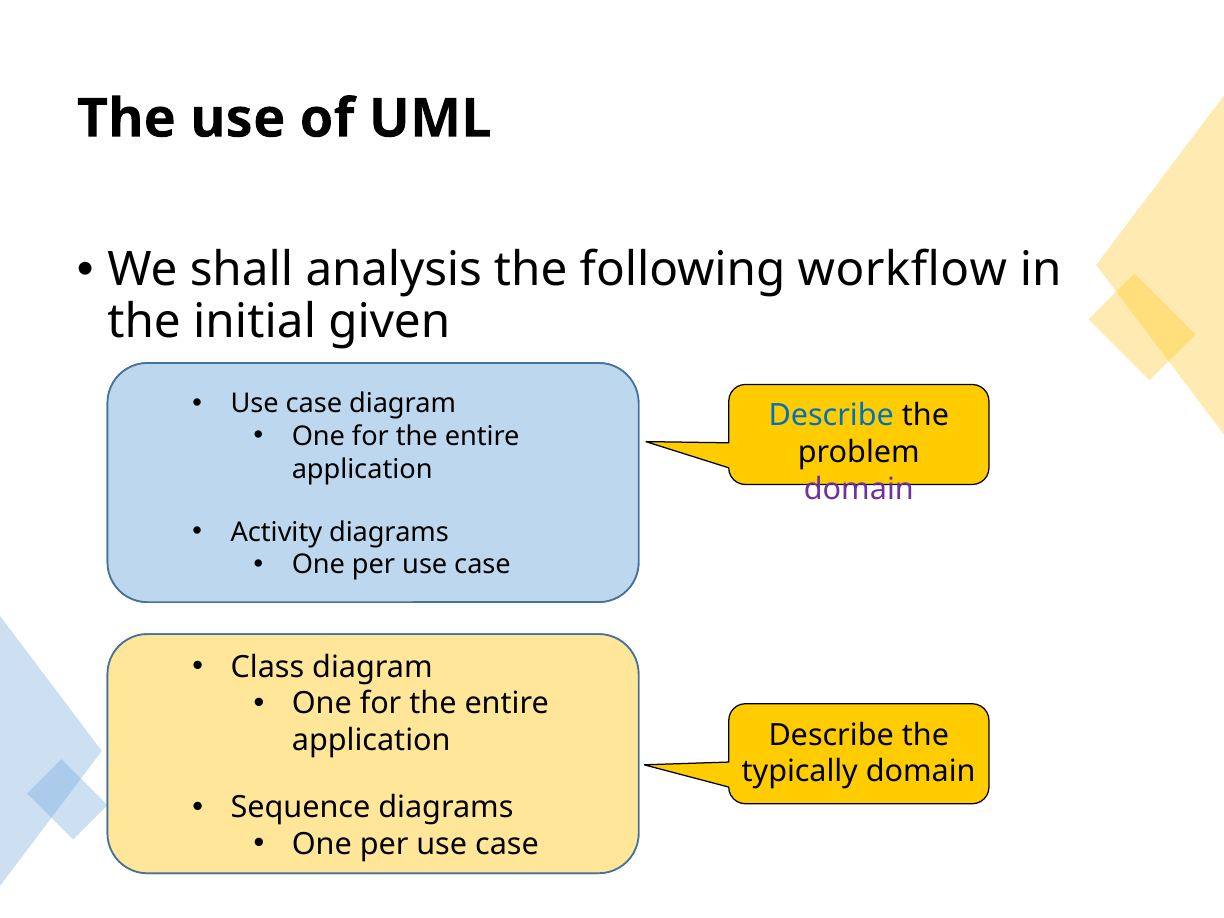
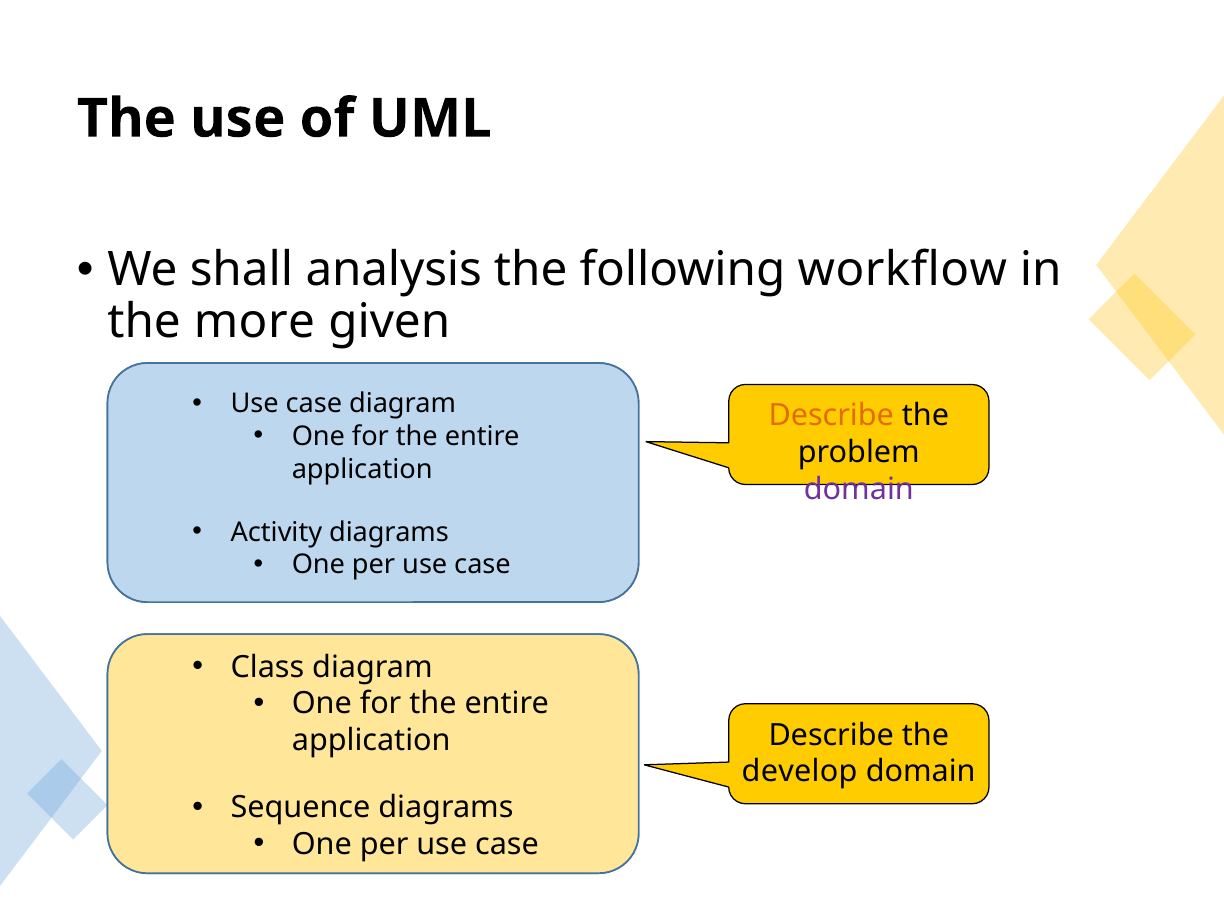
initial: initial -> more (254, 321)
Describe colour: blue -> orange (831, 416)
typically: typically -> develop (800, 772)
